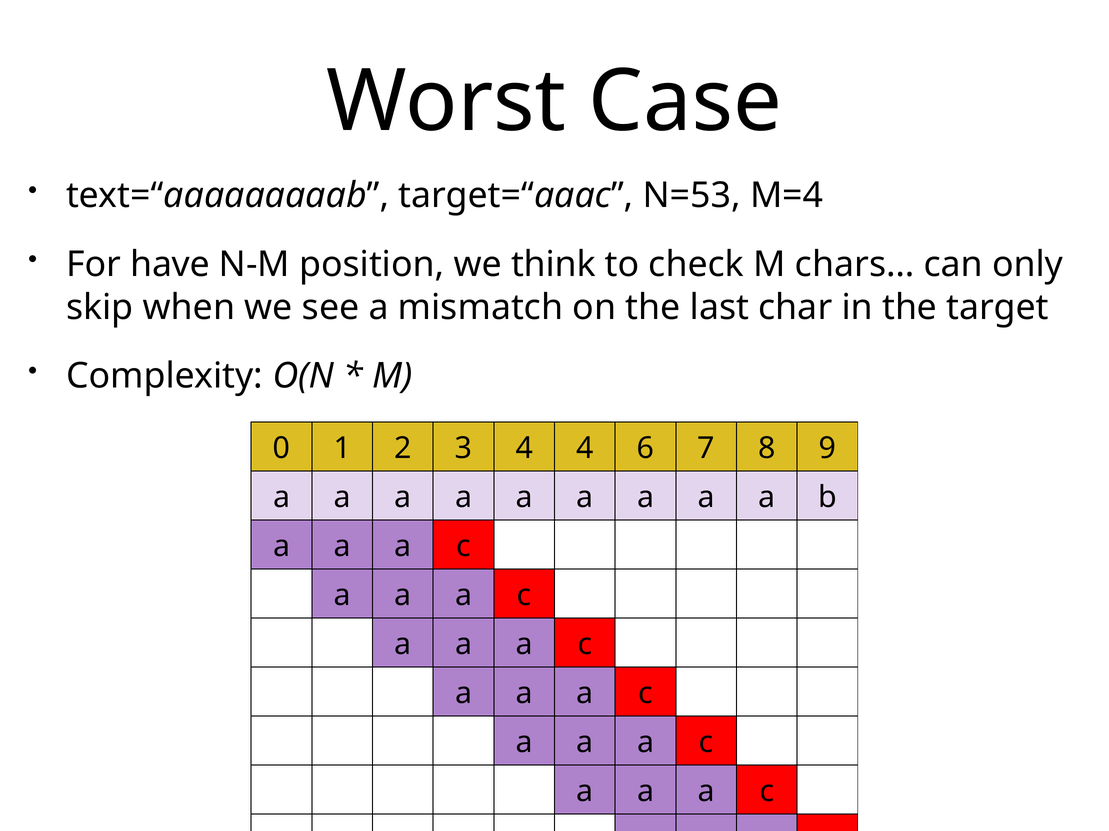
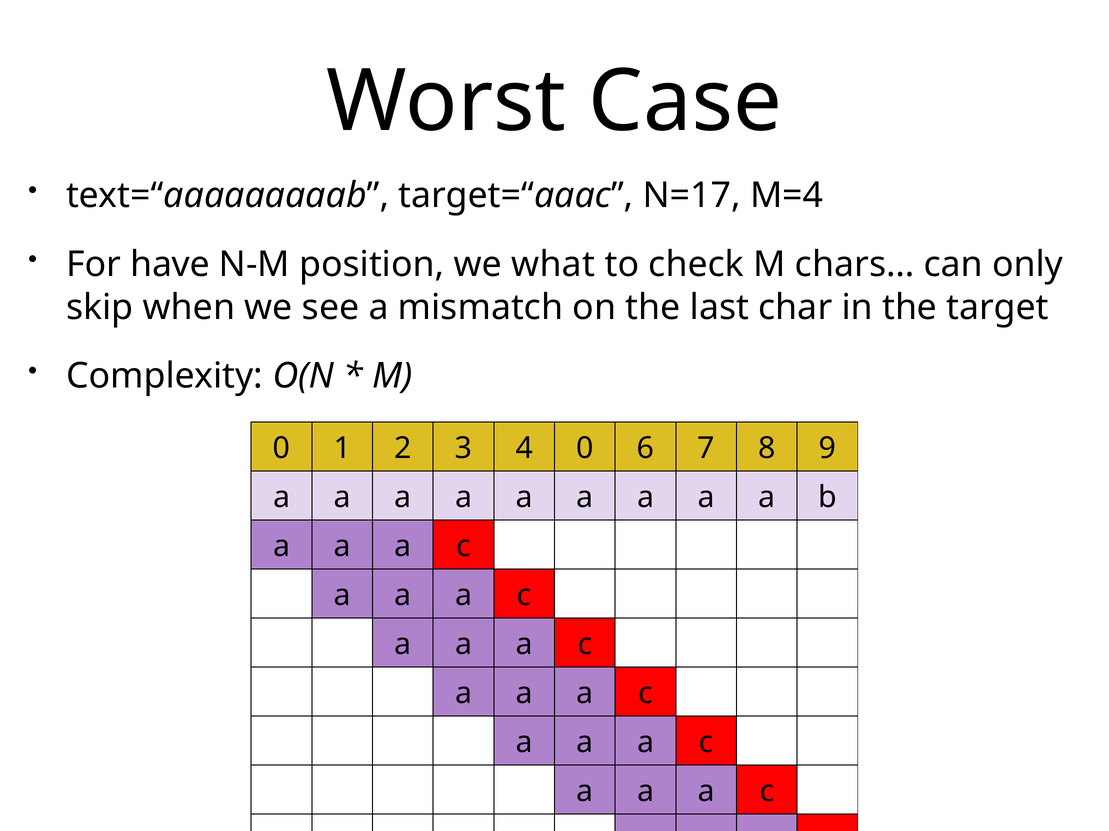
N=53: N=53 -> N=17 (692, 196)
think: think -> what (553, 265)
4 4: 4 -> 0 (585, 449)
